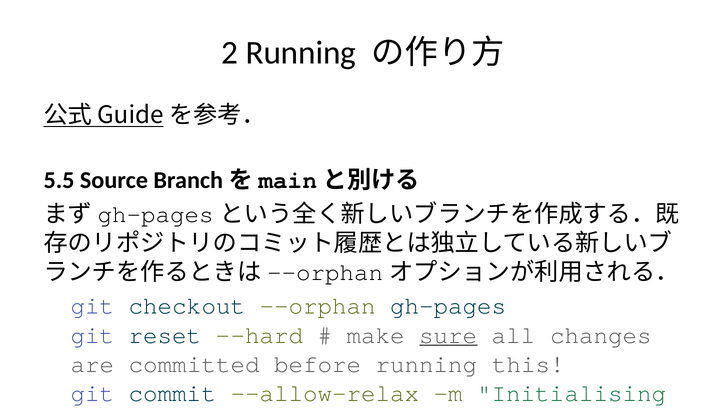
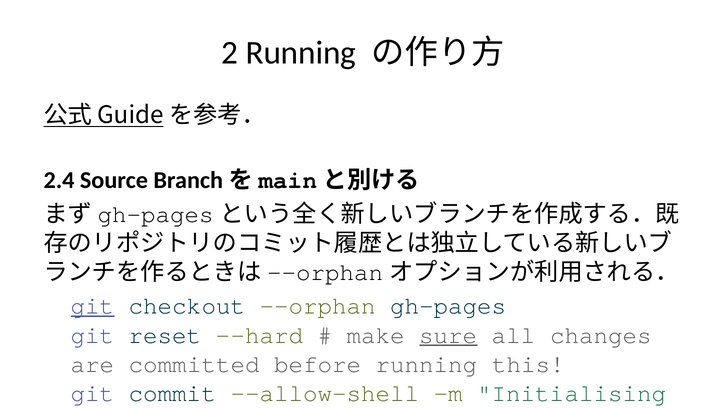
5.5: 5.5 -> 2.4 (59, 180)
git underline: none -> present (93, 306)
--allow-relax: --allow-relax -> --allow-shell (325, 393)
